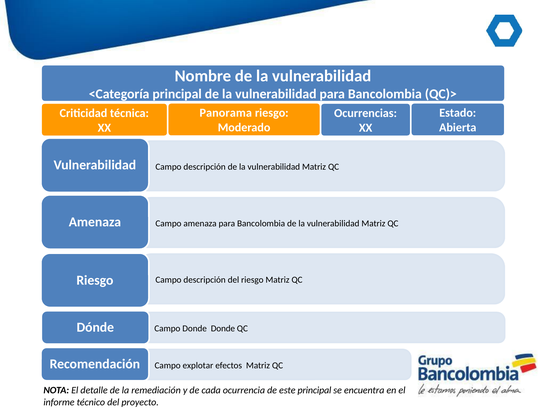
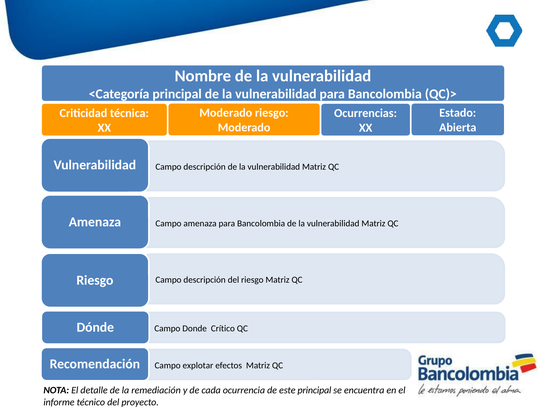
Panorama: Panorama -> Moderado (226, 113)
Donde Donde: Donde -> Crítico (223, 328)
